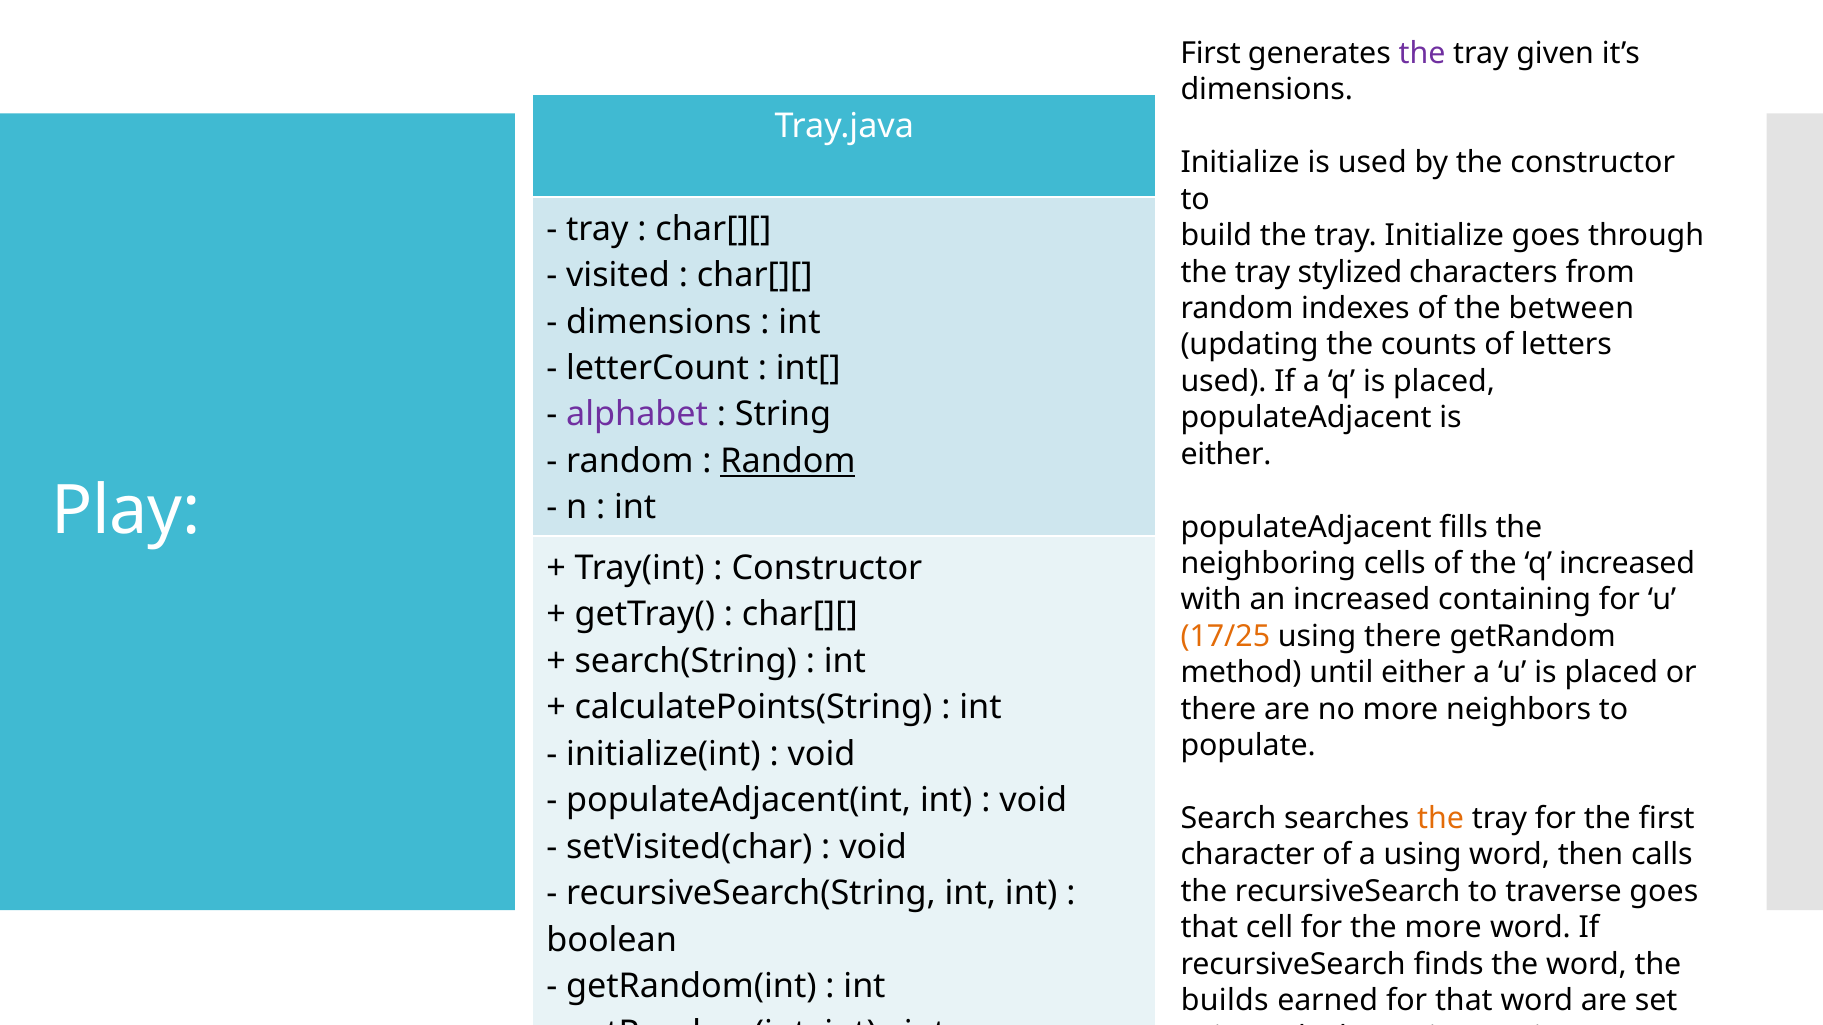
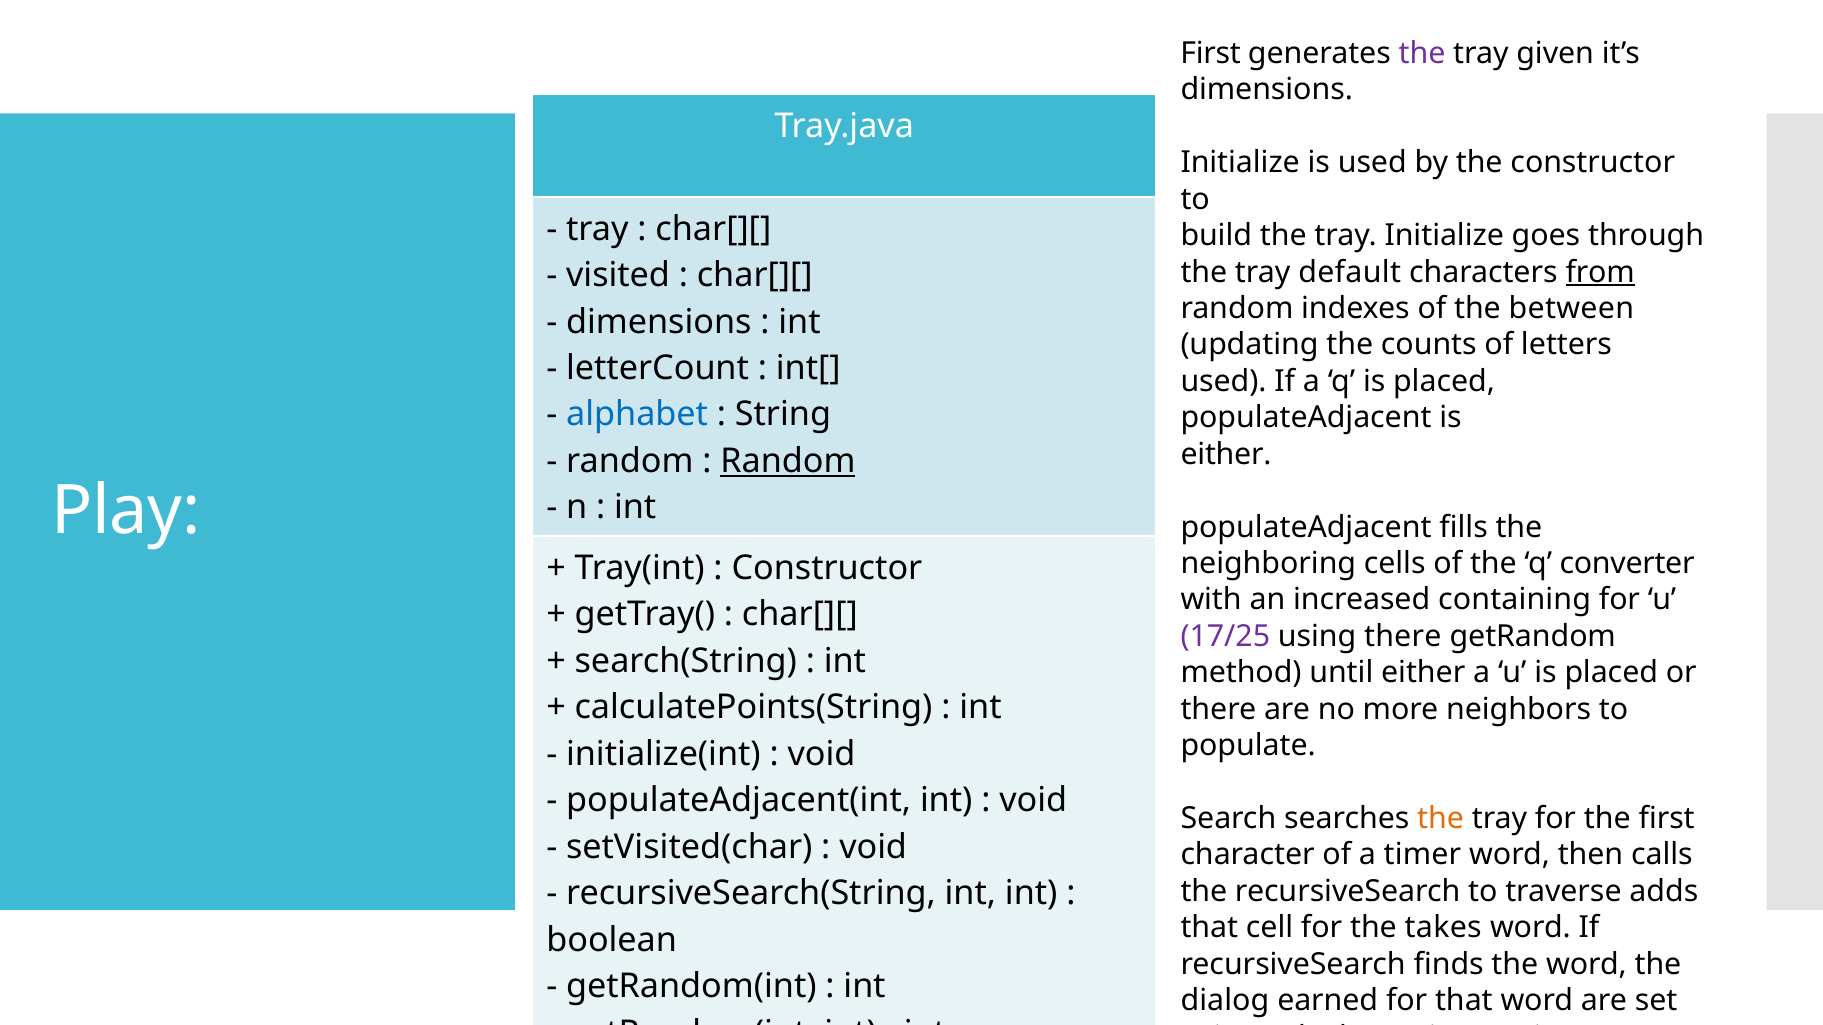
tray stylized: stylized -> default (1350, 272)
from underline: none -> present (1600, 272)
alphabet colour: purple -> blue (637, 415)
q increased: increased -> converter (1627, 564)
17/25 colour: orange -> purple (1225, 637)
a using: using -> timer (1422, 855)
traverse goes: goes -> adds (1664, 892)
the more: more -> takes (1443, 928)
builds: builds -> dialog (1225, 1001)
